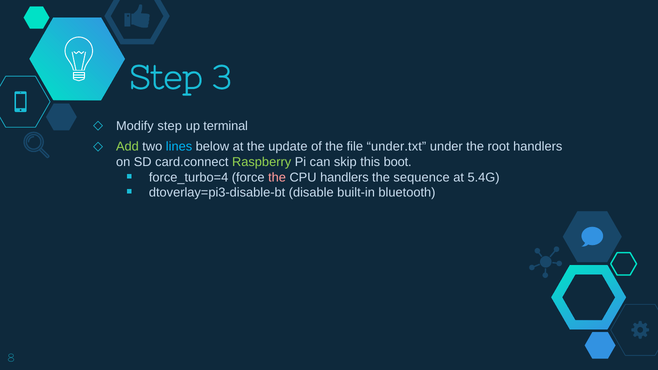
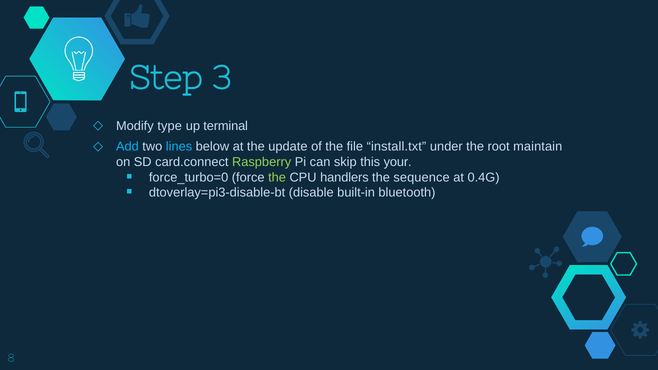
Modify step: step -> type (170, 126)
Add colour: light green -> light blue (127, 147)
under.txt: under.txt -> install.txt (396, 147)
root handlers: handlers -> maintain (538, 147)
boot: boot -> your (398, 162)
force_turbo=4: force_turbo=4 -> force_turbo=0 (189, 177)
the colour: pink -> light green (277, 177)
5.4G: 5.4G -> 0.4G (484, 177)
